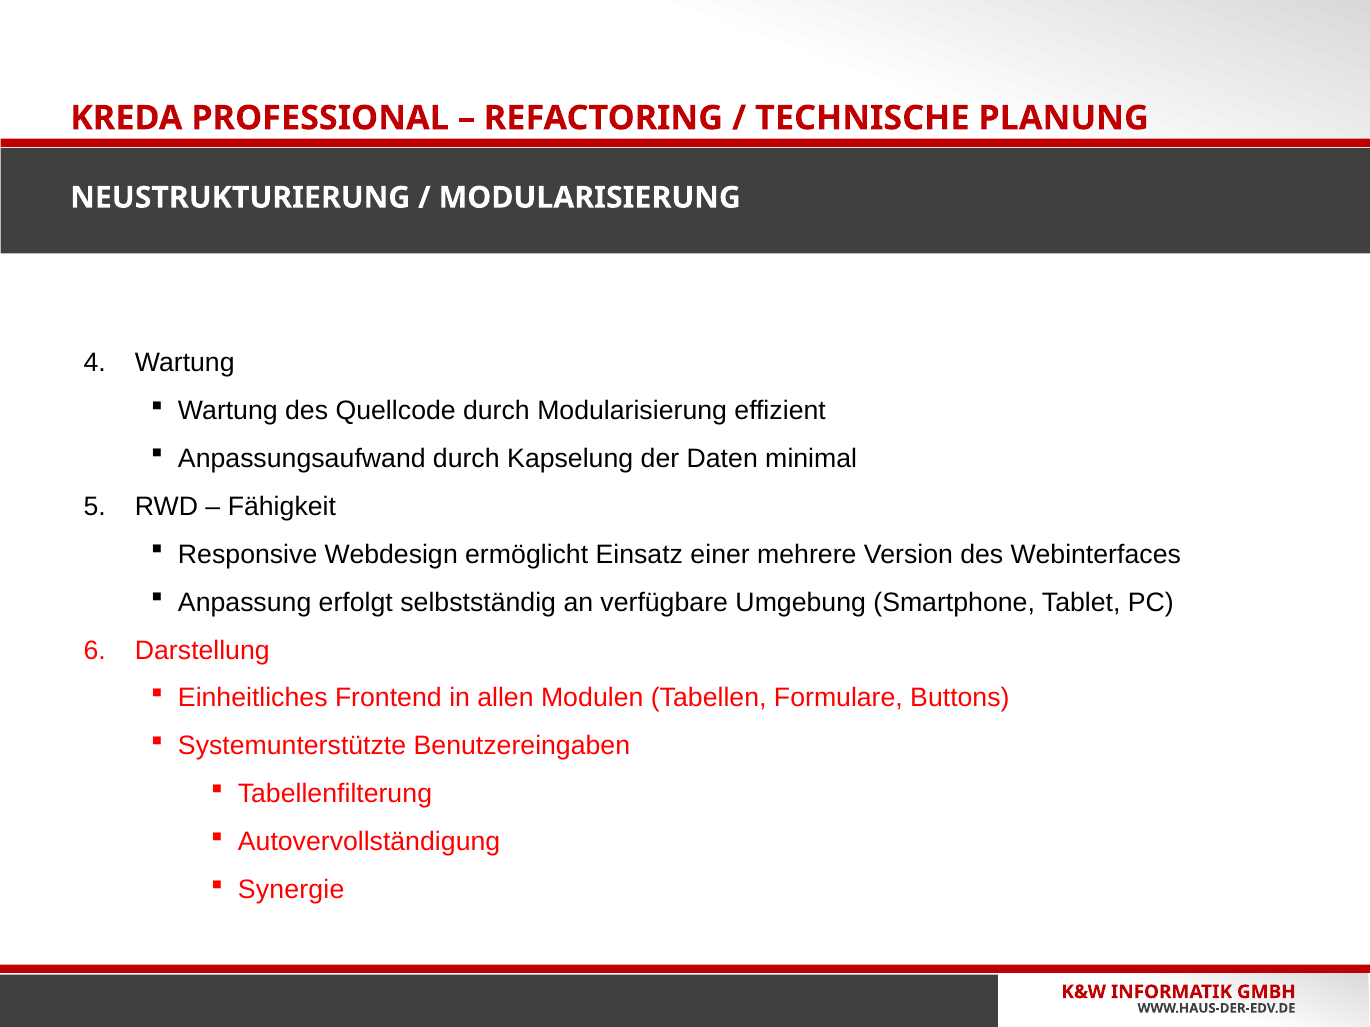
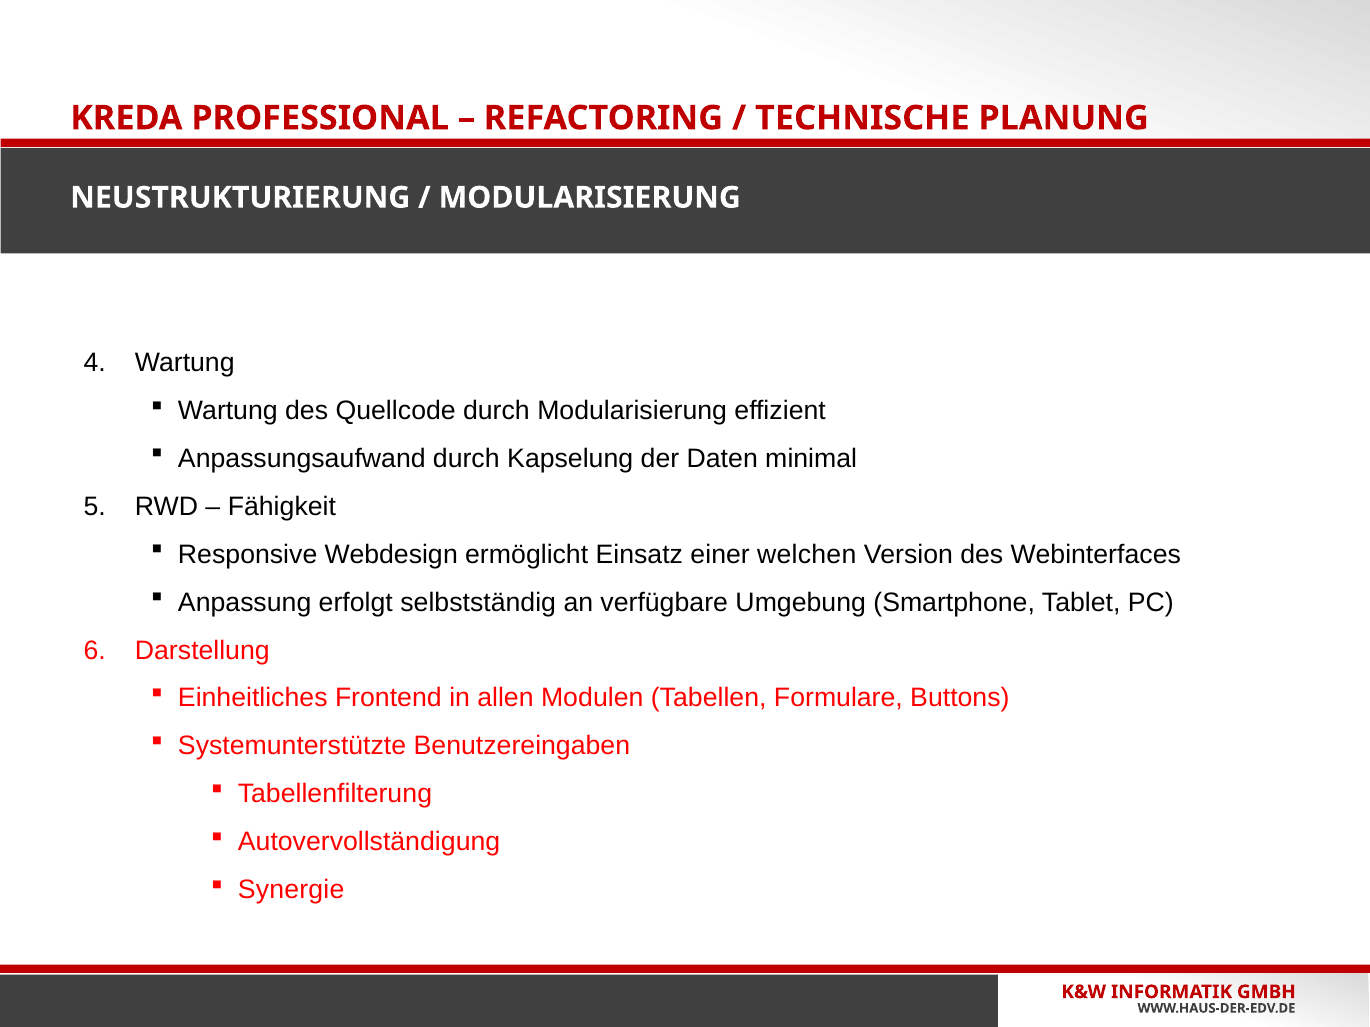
mehrere: mehrere -> welchen (807, 555)
